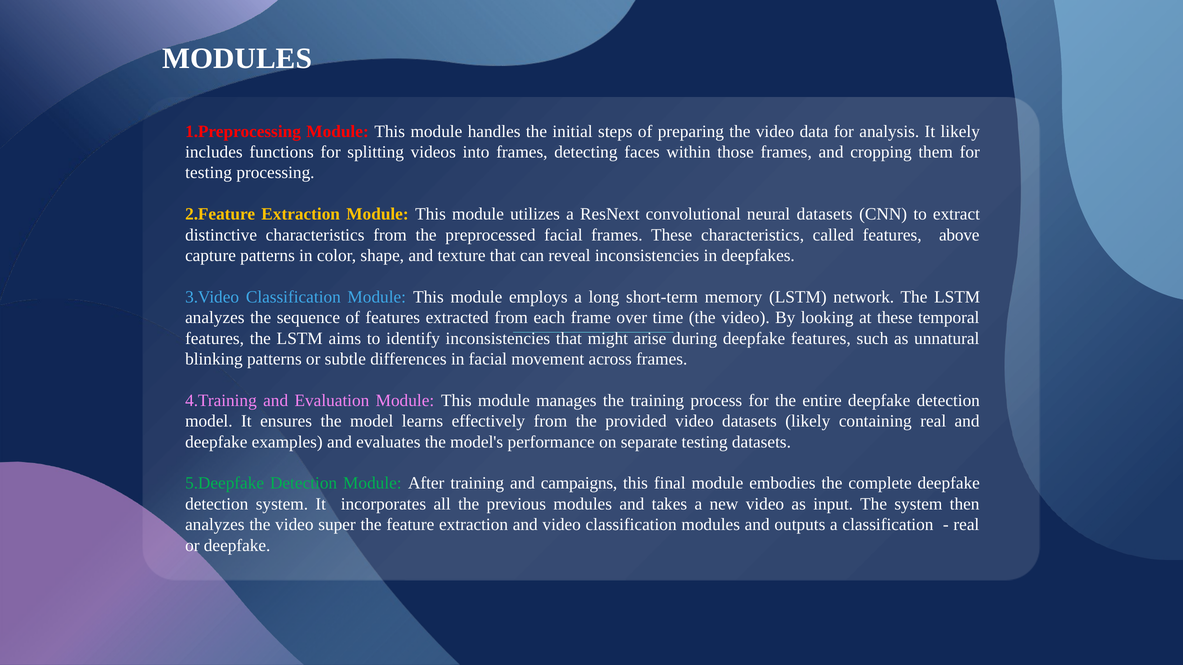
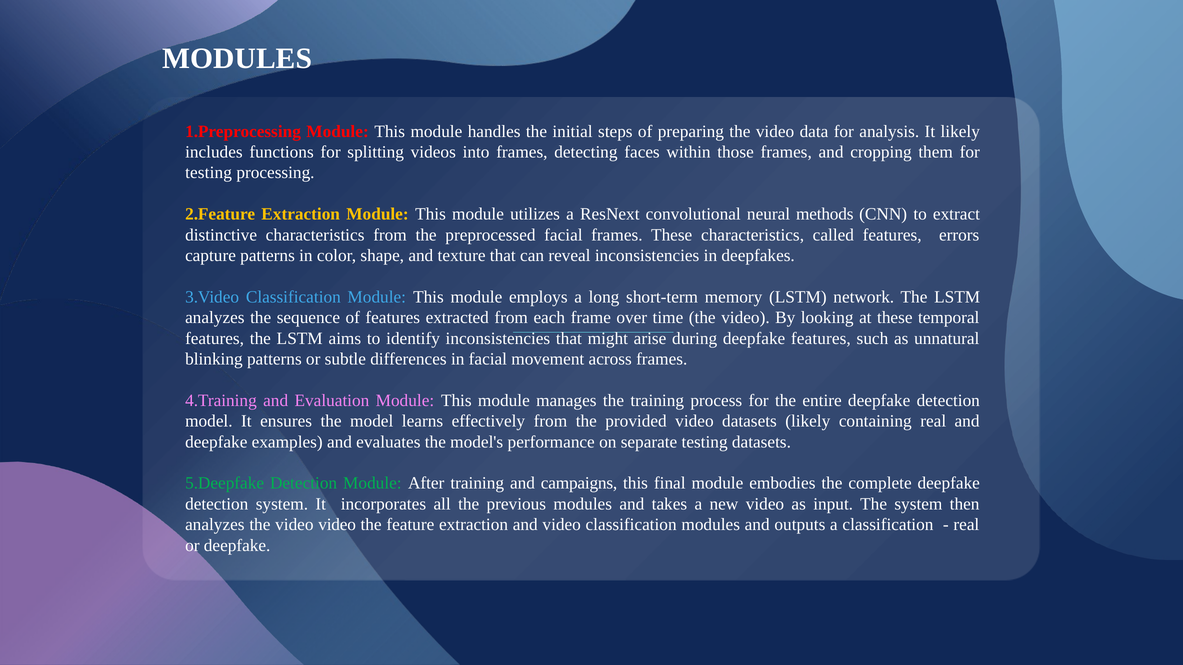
neural datasets: datasets -> methods (825, 214)
above: above -> errors (959, 235)
video super: super -> video (337, 525)
